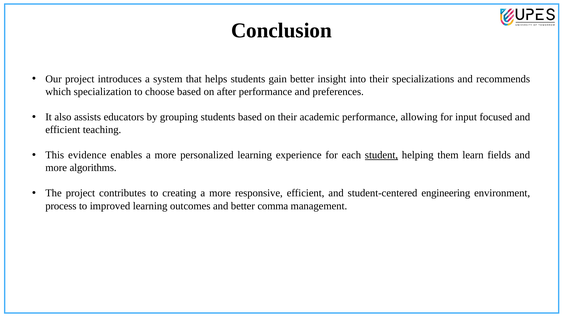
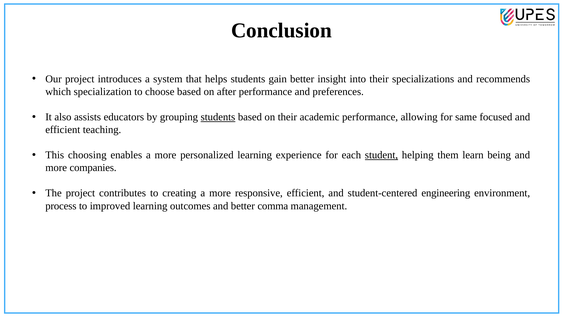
students underline: none -> present (218, 117)
input: input -> same (466, 117)
evidence: evidence -> choosing (87, 155)
fields: fields -> being (499, 155)
algorithms: algorithms -> companies (93, 168)
